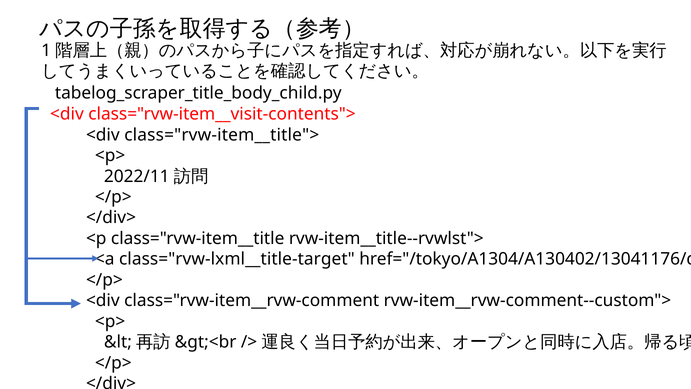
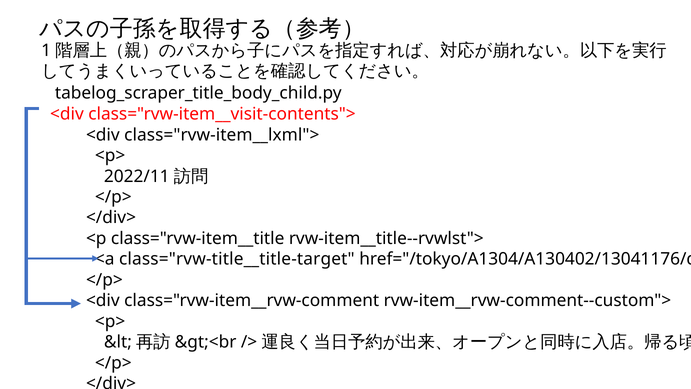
class="rvw-item__title">: class="rvw-item__title"> -> class="rvw-item__lxml"> (222, 135)
class="rvw-lxml__title-target: class="rvw-lxml__title-target -> class="rvw-title__title-target (237, 259)
